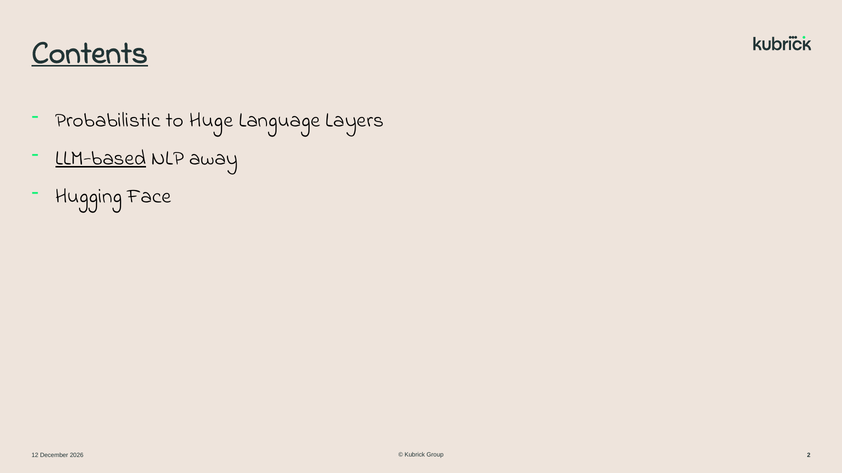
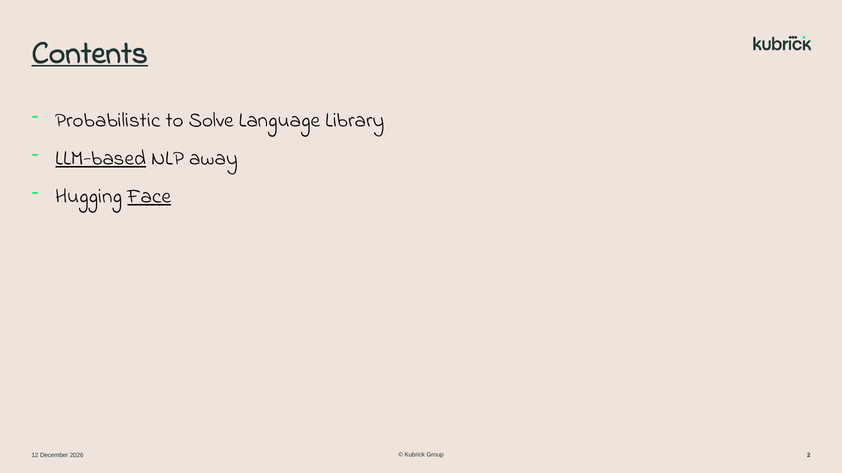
Huge: Huge -> Solve (211, 120)
Layers: Layers -> Library (355, 120)
Face underline: none -> present (149, 196)
